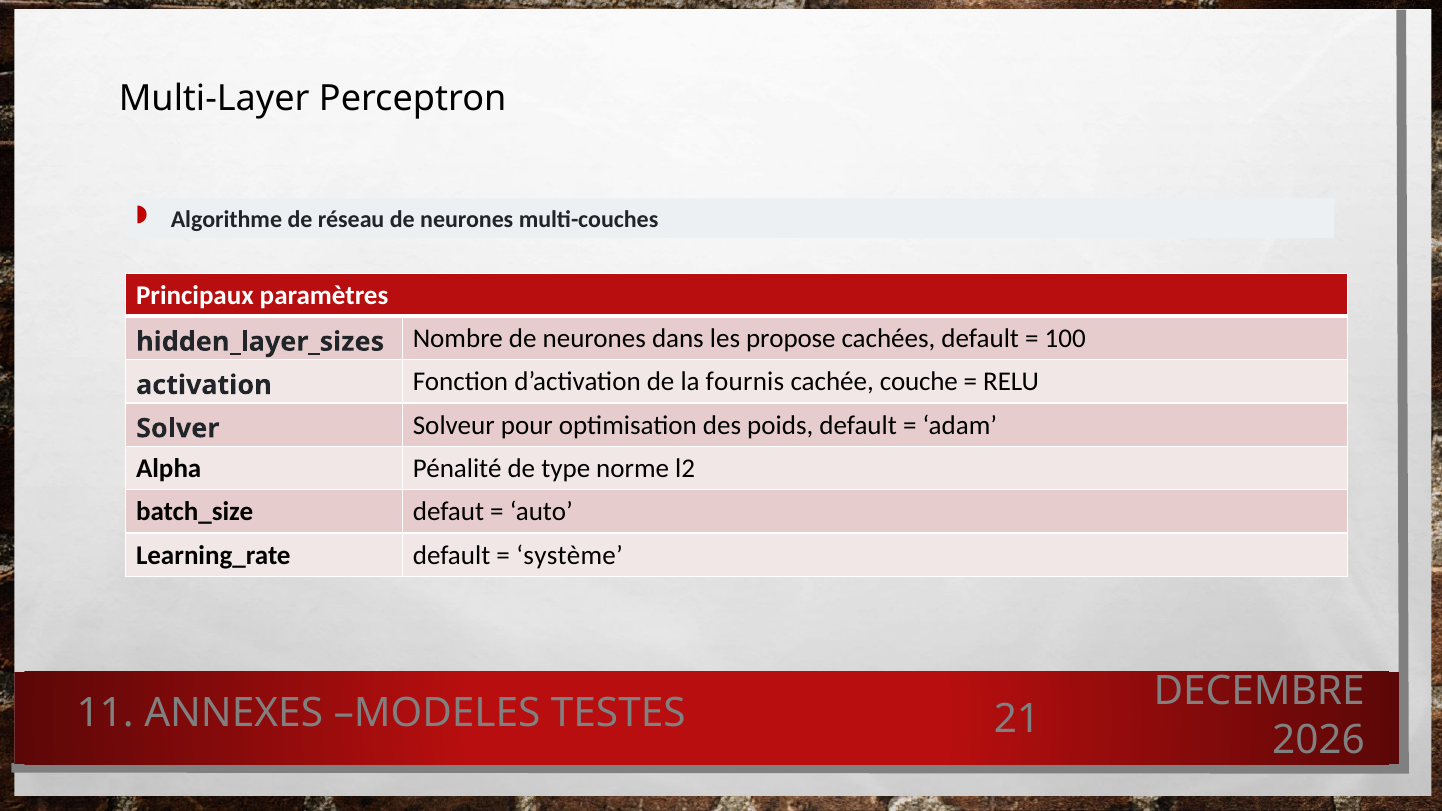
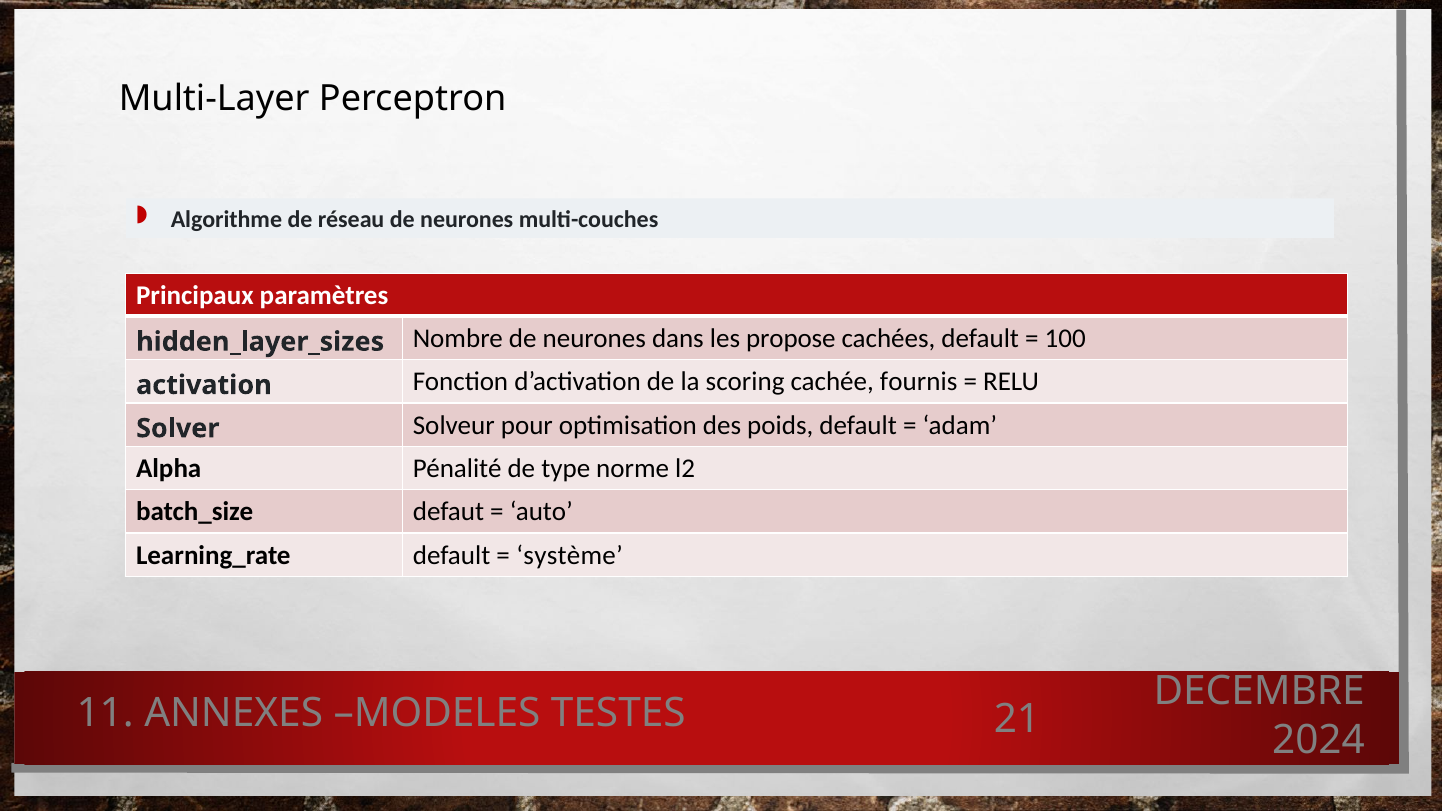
fournis: fournis -> scoring (745, 382)
couche: couche -> fournis (919, 382)
2026: 2026 -> 2024 (1318, 740)
